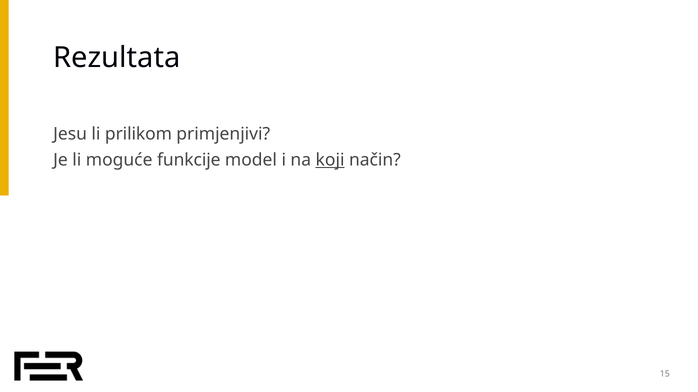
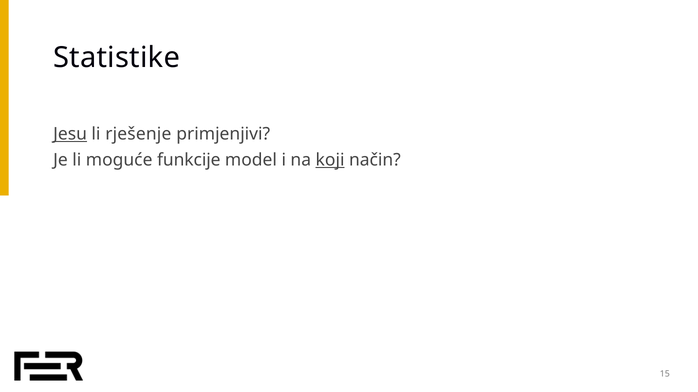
Rezultata: Rezultata -> Statistike (117, 58)
Jesu underline: none -> present (70, 134)
prilikom: prilikom -> rješenje (138, 134)
